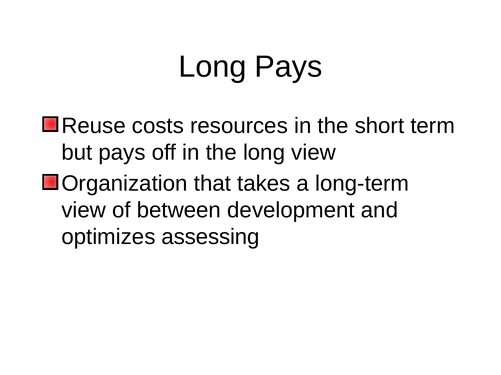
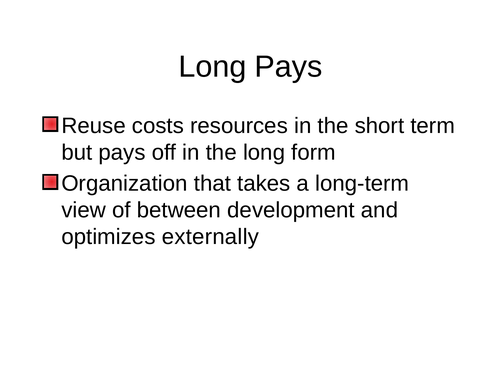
long view: view -> form (314, 153)
assessing: assessing -> externally (210, 237)
